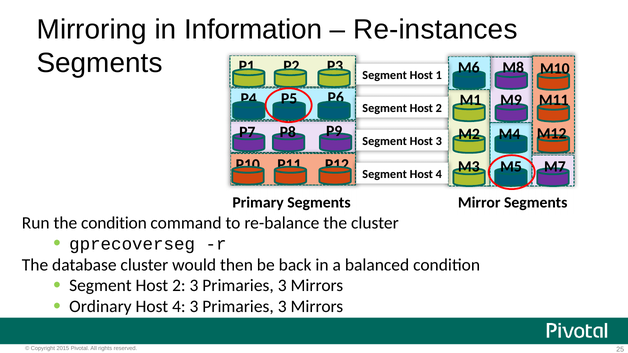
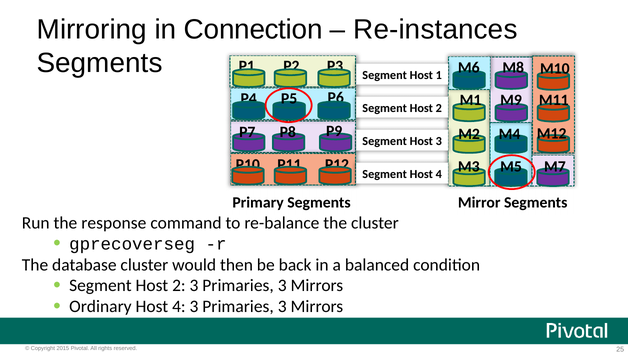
Information: Information -> Connection (253, 30)
the condition: condition -> response (114, 223)
